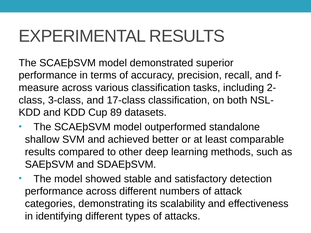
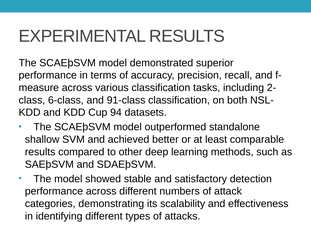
3-class: 3-class -> 6-class (66, 100)
17-class: 17-class -> 91-class (126, 100)
89: 89 -> 94 (116, 113)
